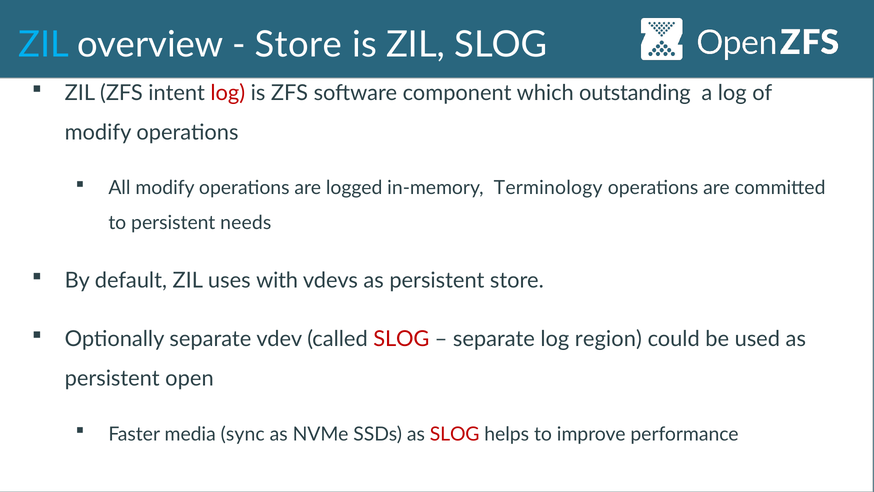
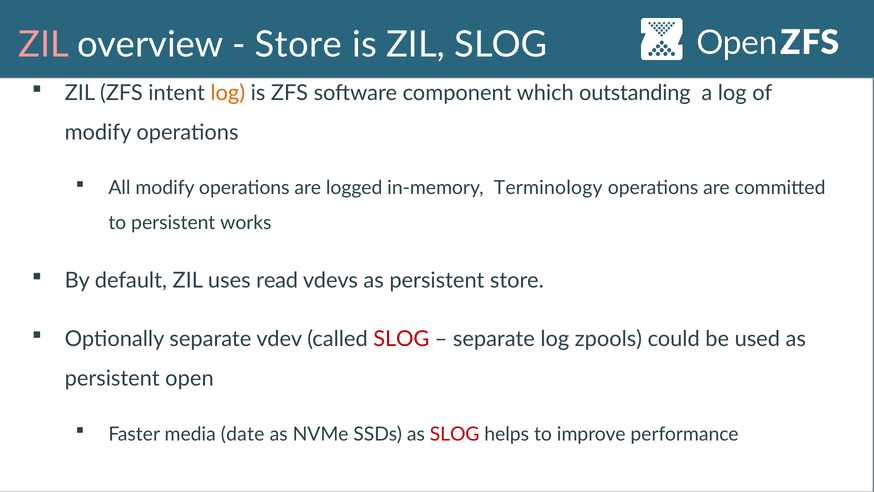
ZIL colour: light blue -> pink (44, 45)
log colour: red -> orange (228, 93)
needs: needs -> works (246, 223)
with: with -> read (277, 280)
region: region -> zpools (608, 339)
sync: sync -> date (243, 434)
